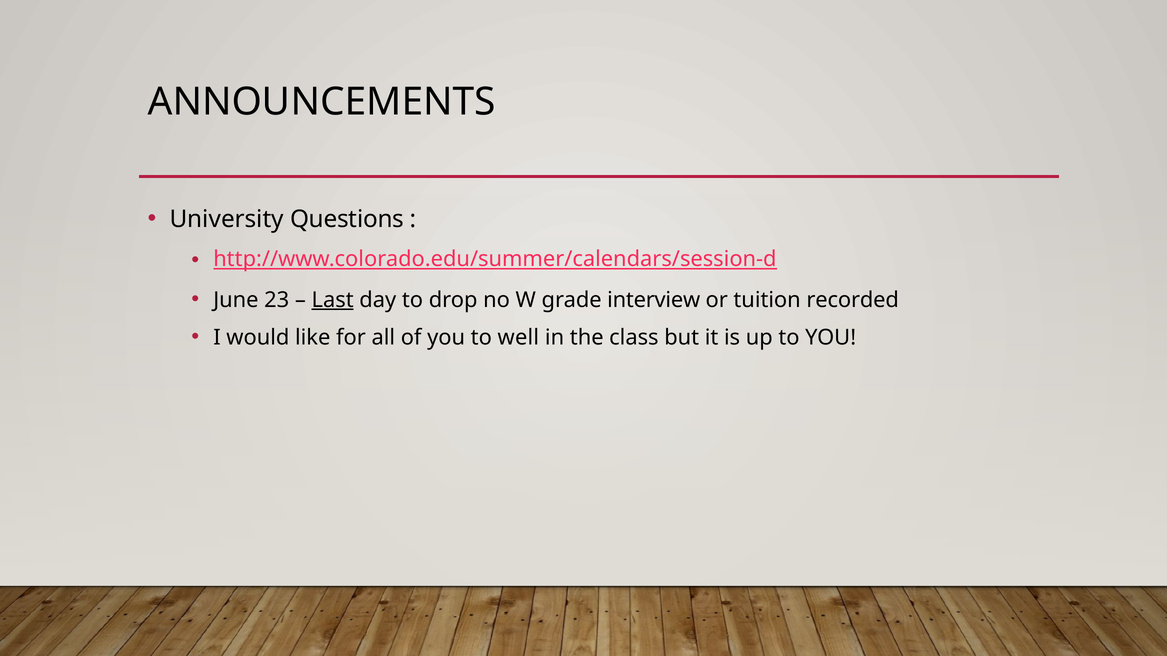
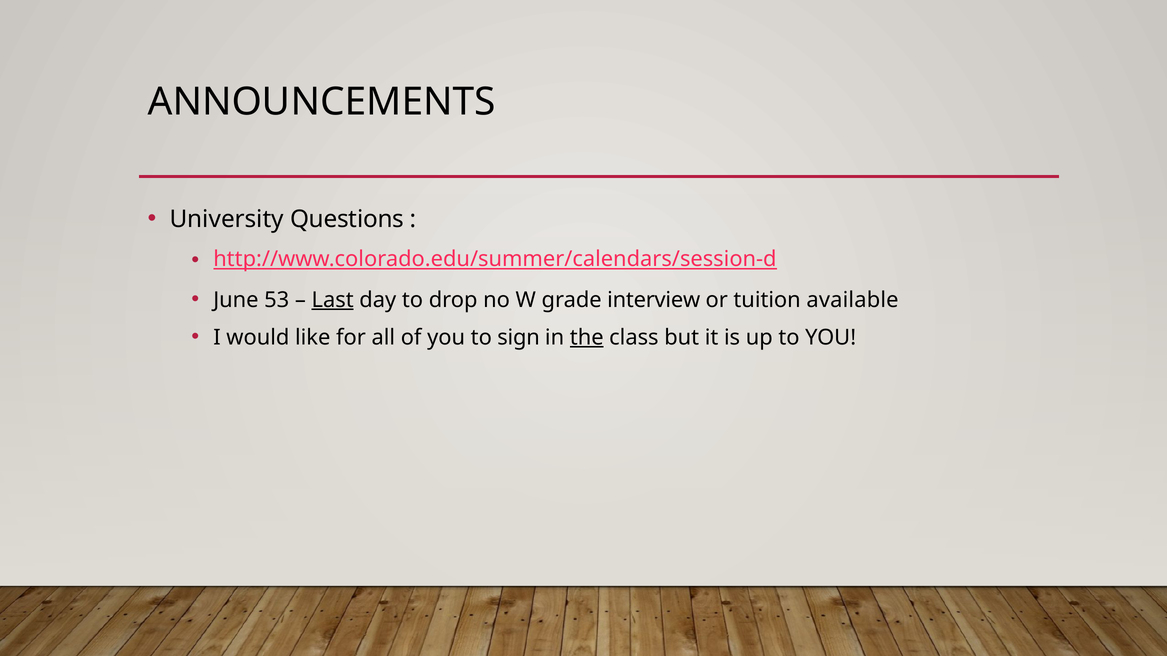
23: 23 -> 53 (277, 300)
recorded: recorded -> available (853, 300)
well: well -> sign (519, 338)
the underline: none -> present (587, 338)
